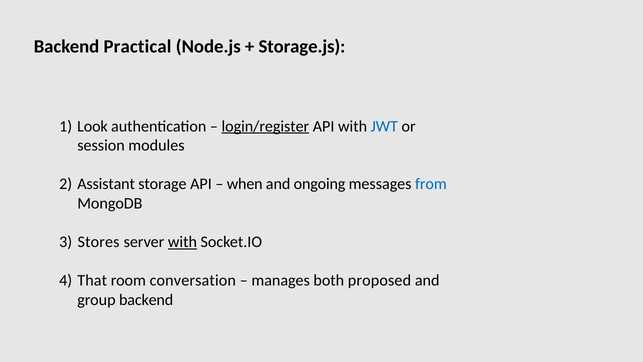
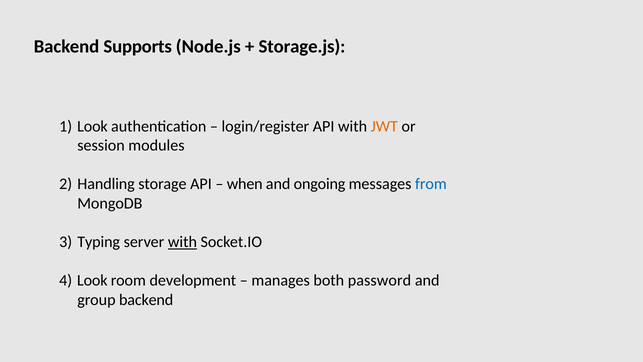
Practical: Practical -> Supports (138, 46)
login/register underline: present -> none (265, 126)
JWT colour: blue -> orange (384, 126)
Assistant: Assistant -> Handling (106, 184)
Stores: Stores -> Typing (99, 242)
That: That -> Look (92, 280)
conversation: conversation -> development (193, 280)
proposed: proposed -> password (379, 280)
